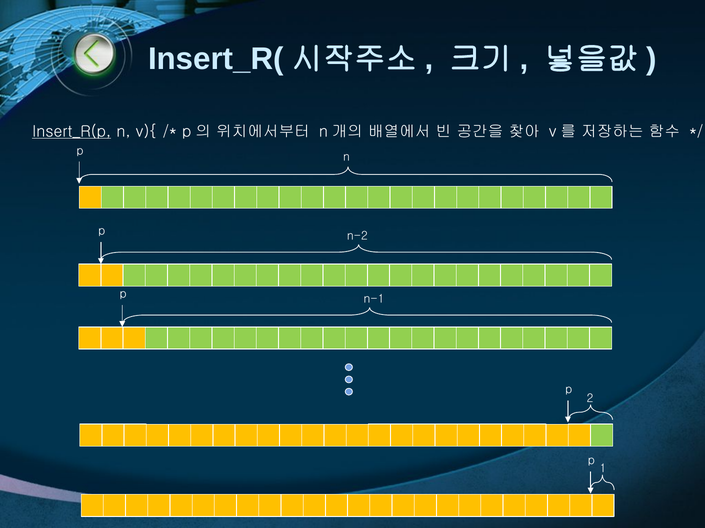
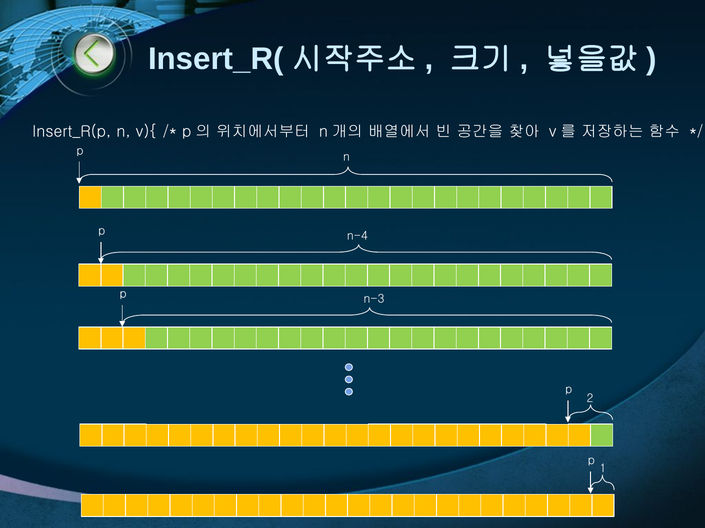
Insert_R(p underline: present -> none (72, 132)
n-2: n-2 -> n-4 (357, 236)
n-1: n-1 -> n-3 (374, 300)
